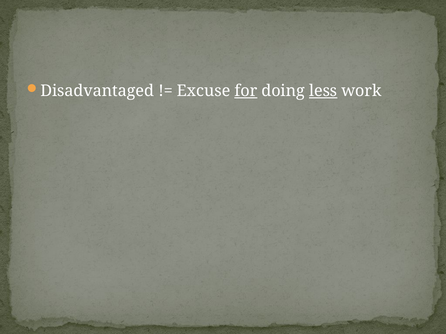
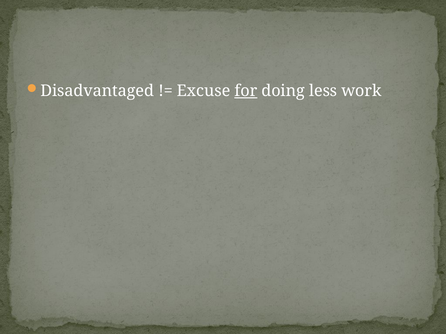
less underline: present -> none (323, 91)
